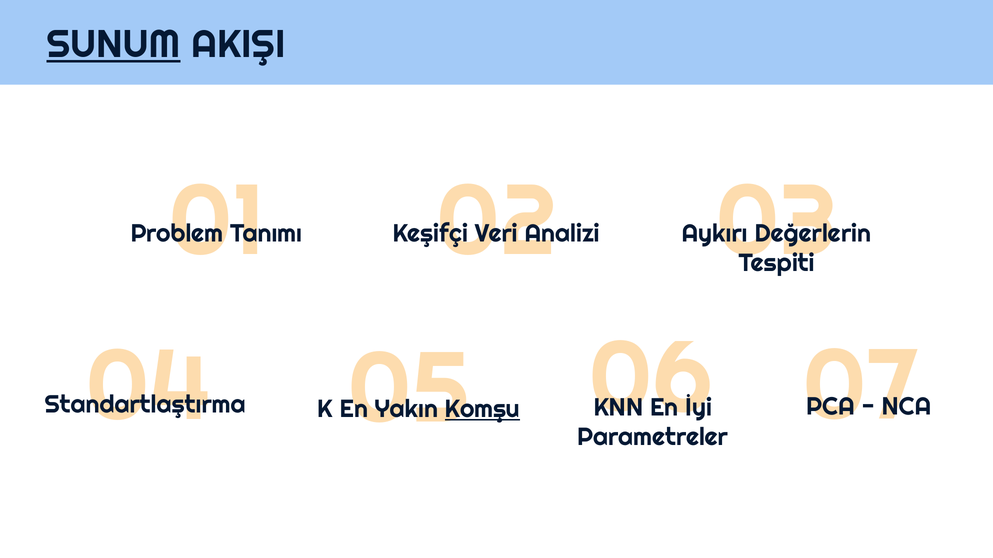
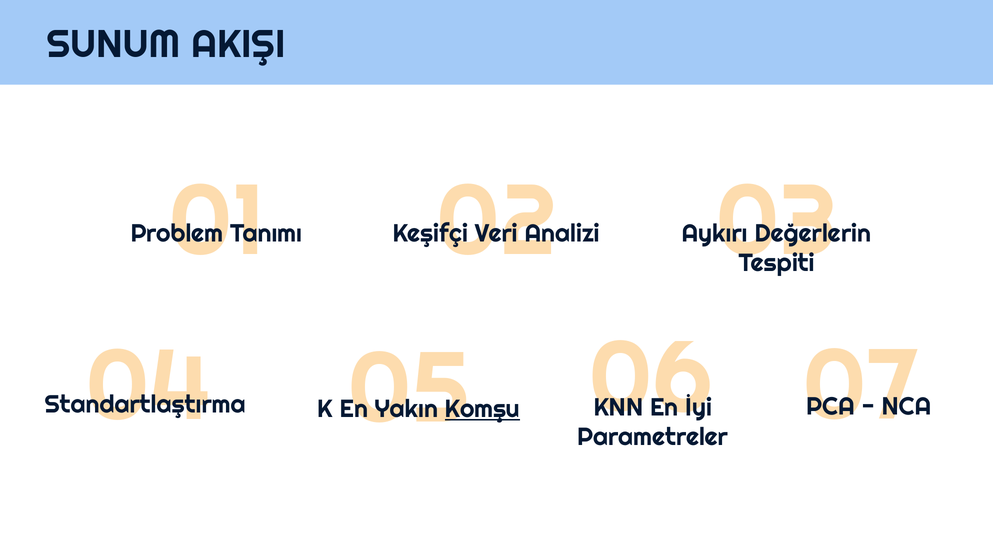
SUNUM underline: present -> none (113, 45)
